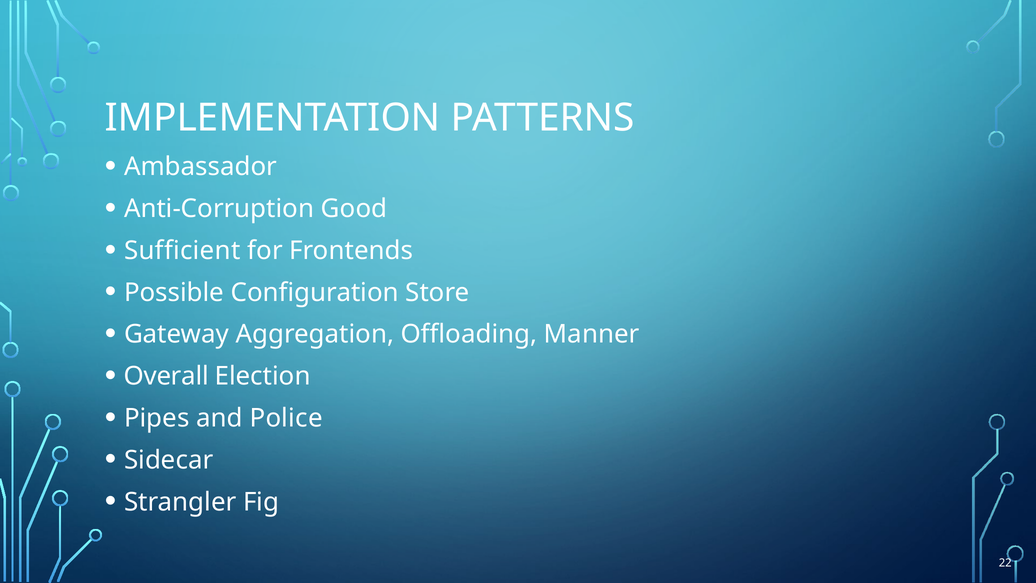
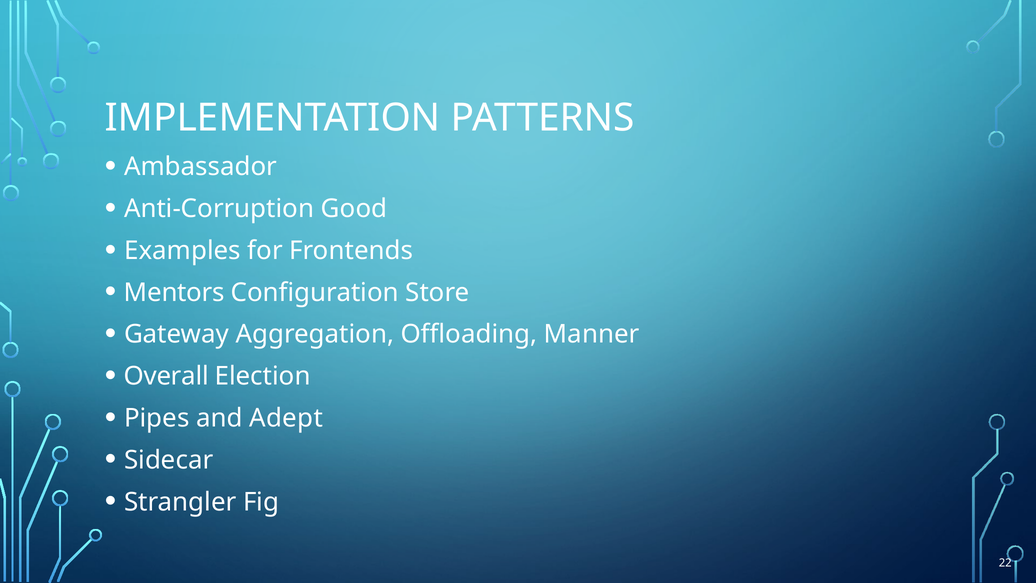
Sufficient: Sufficient -> Examples (182, 251)
Possible: Possible -> Mentors (174, 292)
Police: Police -> Adept (286, 418)
